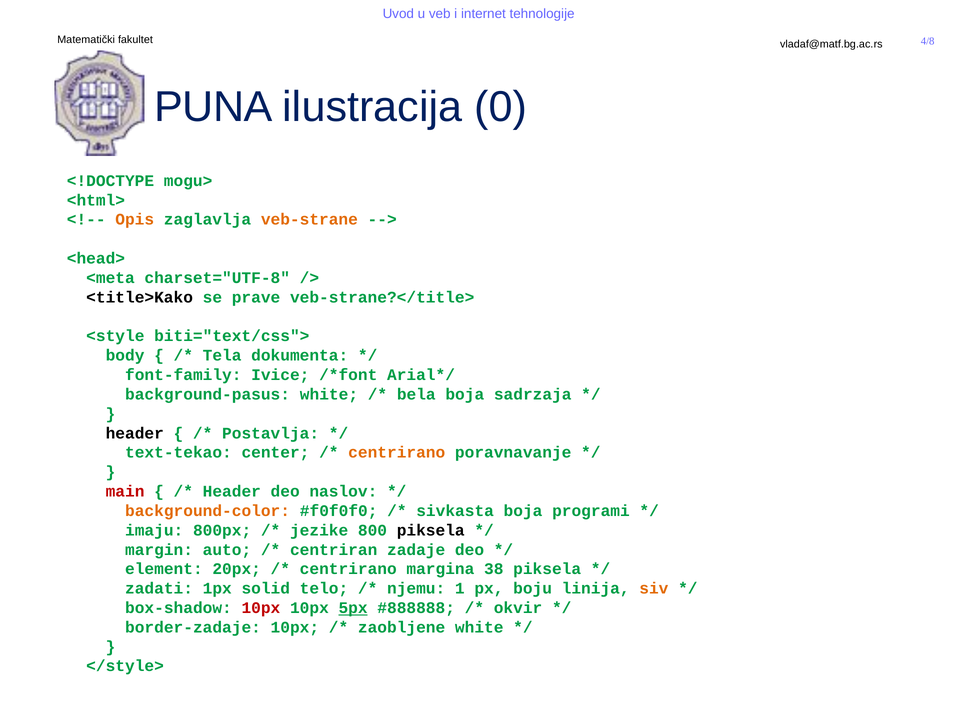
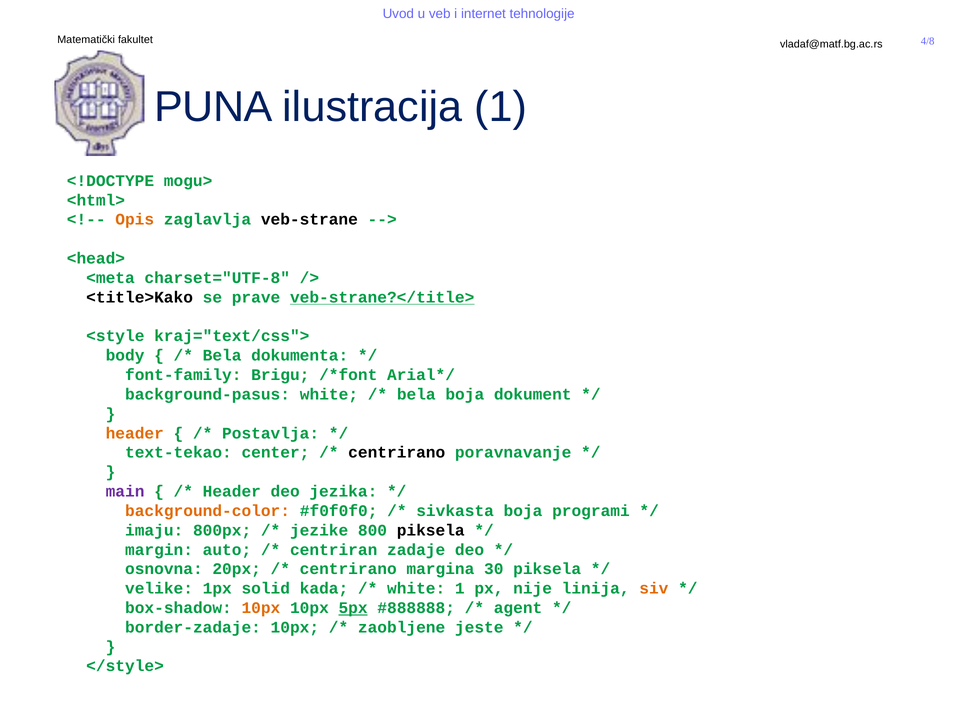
ilustracija 0: 0 -> 1 (501, 107)
veb-strane colour: orange -> black (309, 220)
veb-strane?</title> underline: none -> present (382, 297)
biti="text/css">: biti="text/css"> -> kraj="text/css"> (232, 336)
Tela: Tela -> Bela (222, 356)
Ivice: Ivice -> Brigu (280, 375)
sadrzaja: sadrzaja -> dokument (533, 394)
header colour: black -> orange (135, 433)
centrirano colour: orange -> black (397, 453)
main colour: red -> purple (125, 492)
naslov: naslov -> jezika (343, 492)
element: element -> osnovna (164, 569)
38: 38 -> 30 (494, 569)
zadati: zadati -> velike (159, 589)
telo: telo -> kada (324, 589)
njemu: njemu -> white (416, 589)
boju: boju -> nije (533, 589)
10px colour: red -> orange (261, 608)
okvir: okvir -> agent (518, 608)
zaobljene white: white -> jeste (479, 628)
